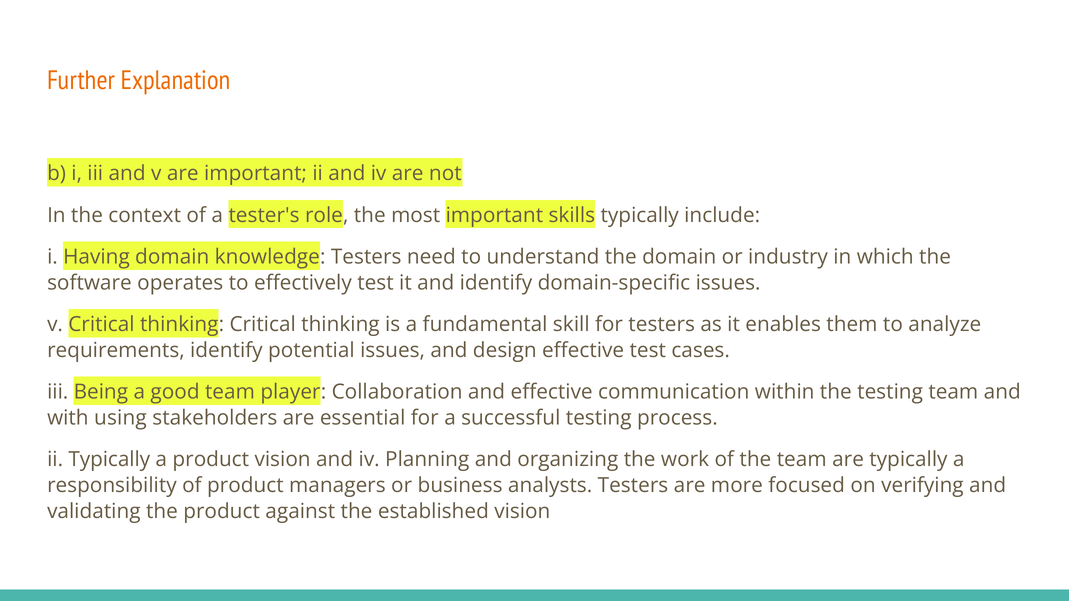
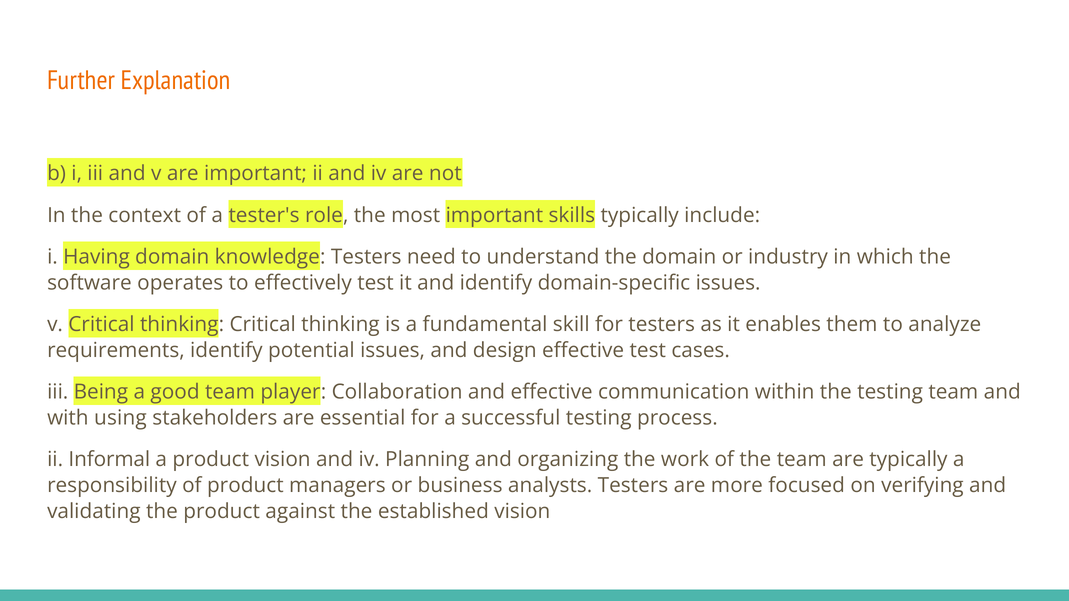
ii Typically: Typically -> Informal (109, 460)
